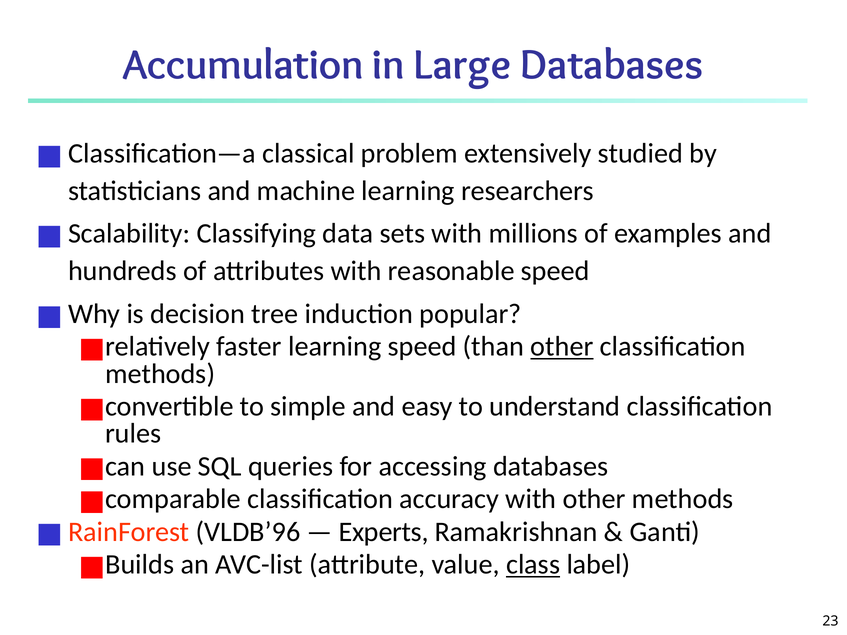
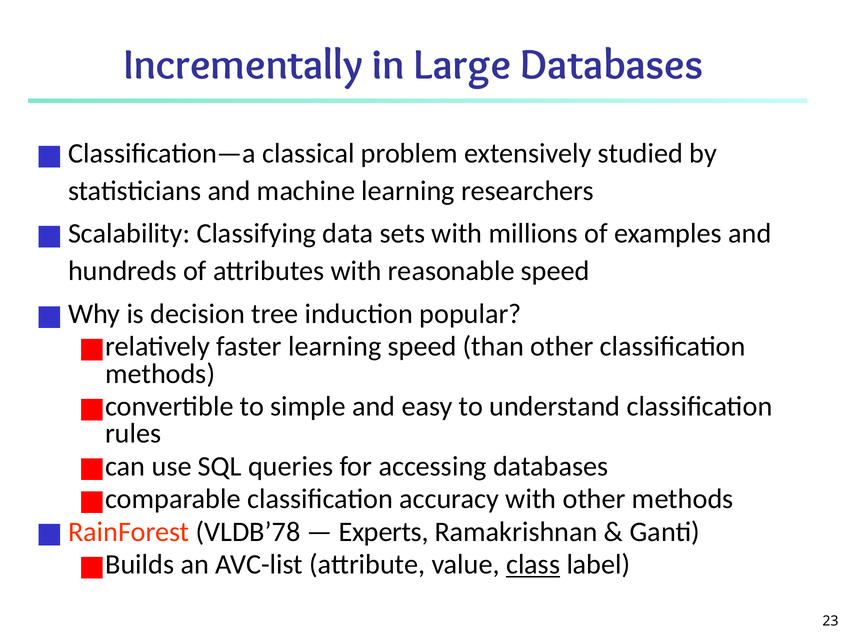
Accumulation: Accumulation -> Incrementally (243, 65)
other underline: present -> none (562, 347)
VLDB’96: VLDB’96 -> VLDB’78 (248, 532)
